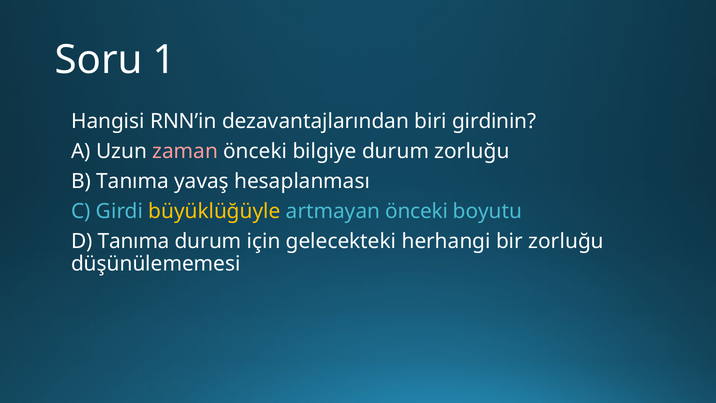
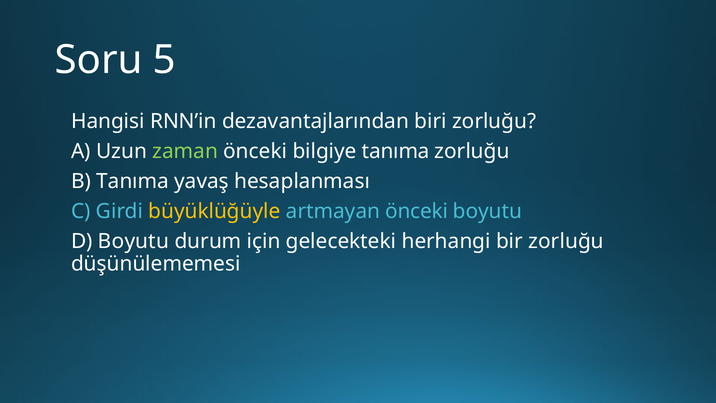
1: 1 -> 5 (164, 60)
biri girdinin: girdinin -> zorluğu (494, 121)
zaman colour: pink -> light green (185, 151)
bilgiye durum: durum -> tanıma (396, 151)
D Tanıma: Tanıma -> Boyutu (134, 241)
